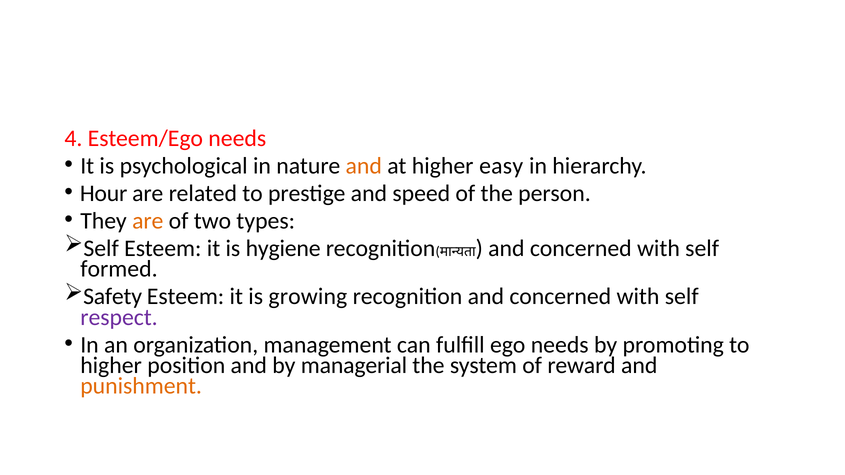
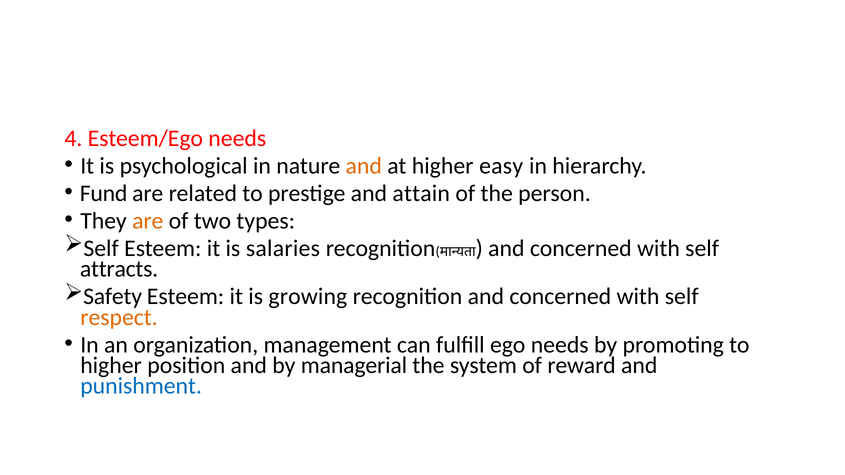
Hour: Hour -> Fund (104, 193)
speed: speed -> attain (421, 193)
hygiene: hygiene -> salaries (283, 249)
formed: formed -> attracts (119, 269)
respect colour: purple -> orange (119, 317)
punishment colour: orange -> blue (141, 386)
